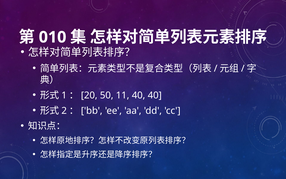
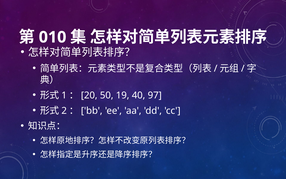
11: 11 -> 19 (123, 95)
40 40: 40 -> 97 (155, 95)
